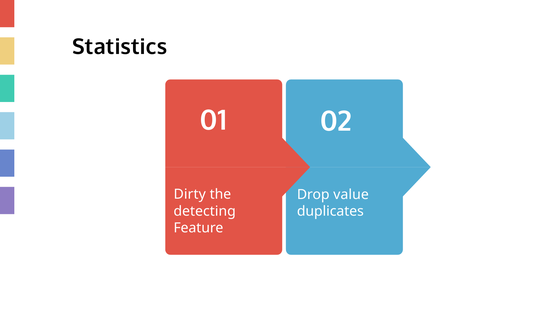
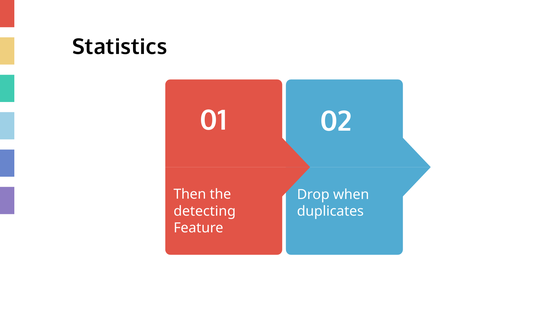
Dirty: Dirty -> Then (190, 195)
value: value -> when (351, 195)
